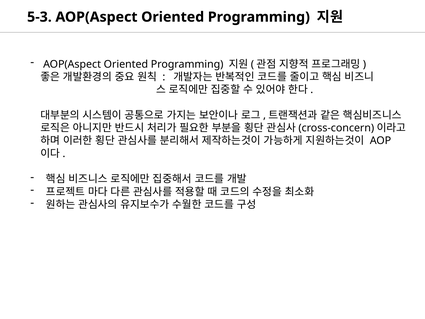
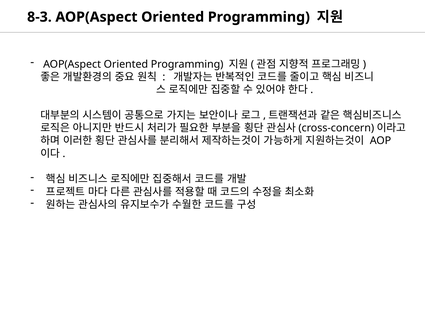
5-3: 5-3 -> 8-3 (39, 17)
